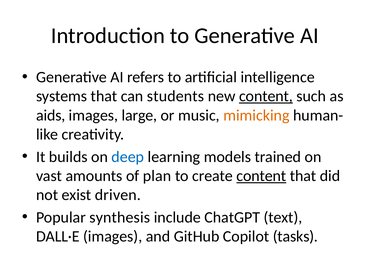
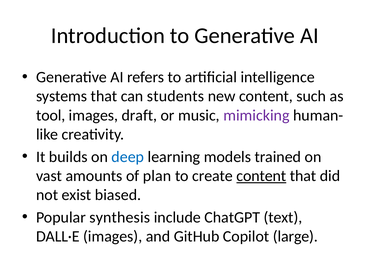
content underline: present -> none (266, 96)
aids: aids -> tool (51, 116)
large: large -> draft (139, 116)
mimicking colour: orange -> purple (256, 116)
driven: driven -> biased (118, 195)
tasks: tasks -> large (295, 237)
